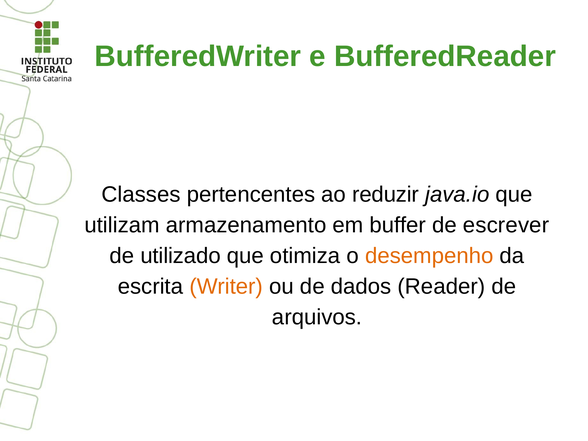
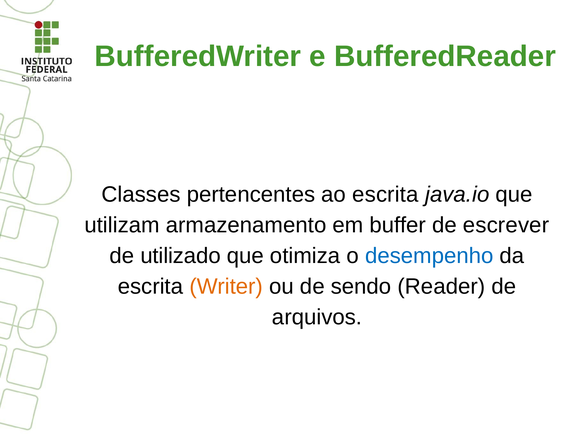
ao reduzir: reduzir -> escrita (385, 195)
desempenho colour: orange -> blue (429, 256)
dados: dados -> sendo (361, 287)
